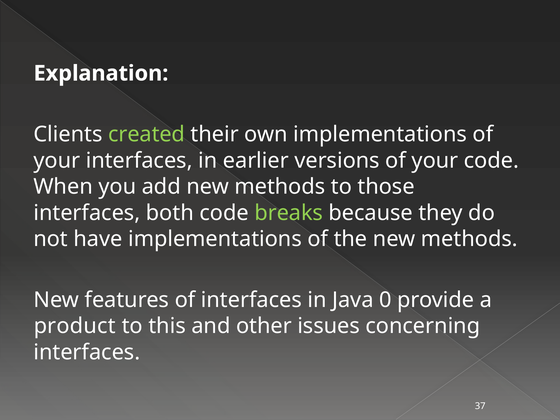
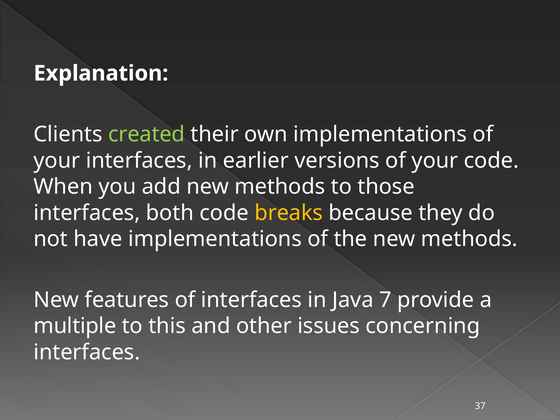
breaks colour: light green -> yellow (289, 213)
0: 0 -> 7 (385, 300)
product: product -> multiple (75, 326)
